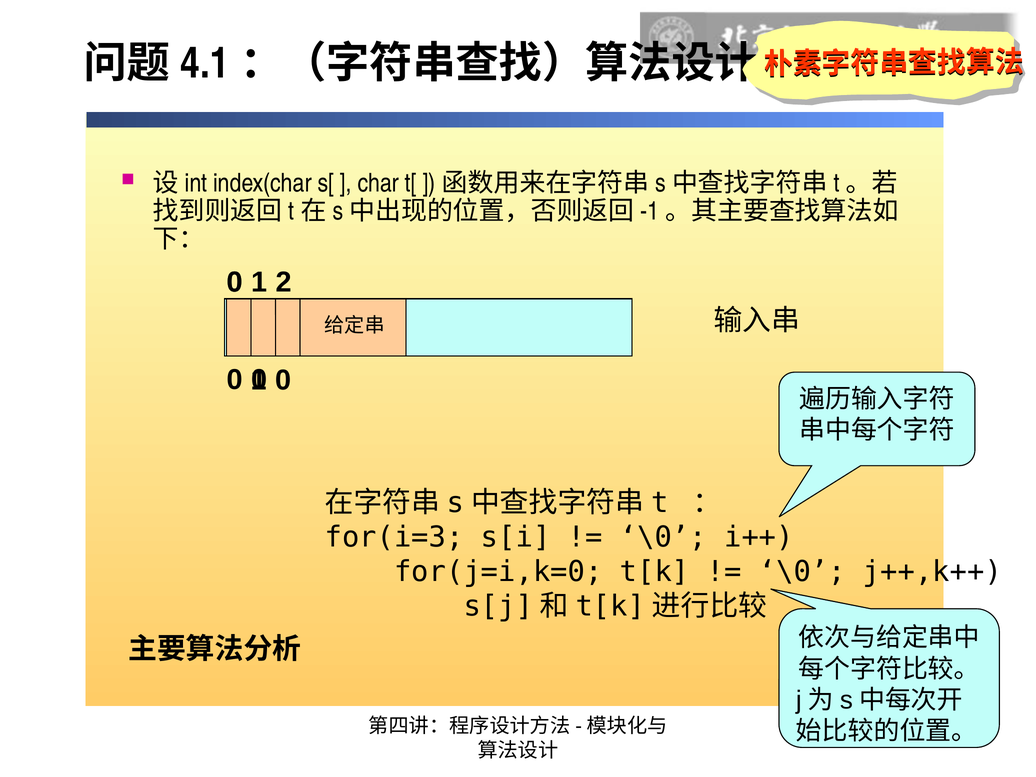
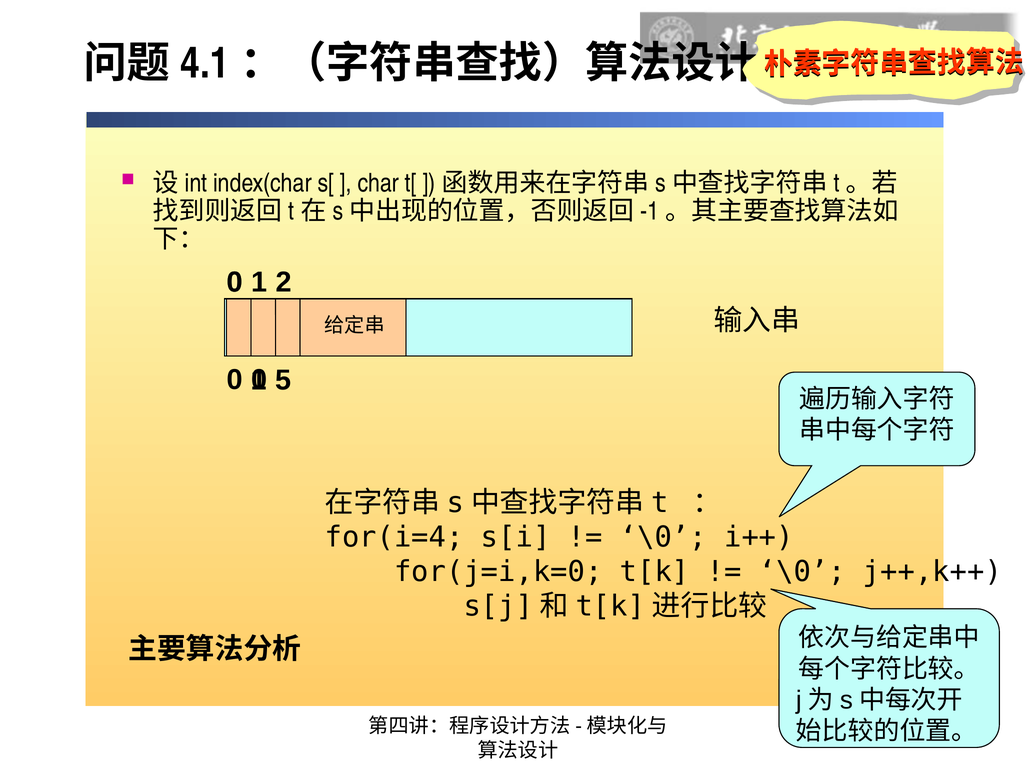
0: 0 -> 5 (283, 380)
for(i=3: for(i=3 -> for(i=4 (394, 537)
